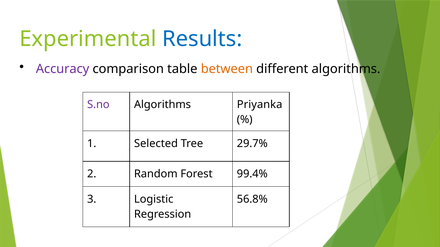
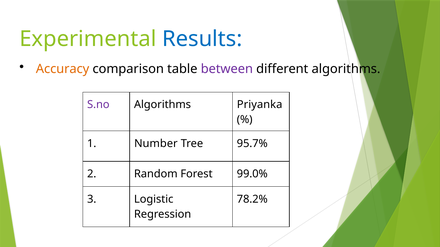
Accuracy colour: purple -> orange (63, 69)
between colour: orange -> purple (227, 69)
Selected: Selected -> Number (156, 144)
29.7%: 29.7% -> 95.7% (252, 144)
99.4%: 99.4% -> 99.0% (252, 174)
56.8%: 56.8% -> 78.2% (252, 199)
